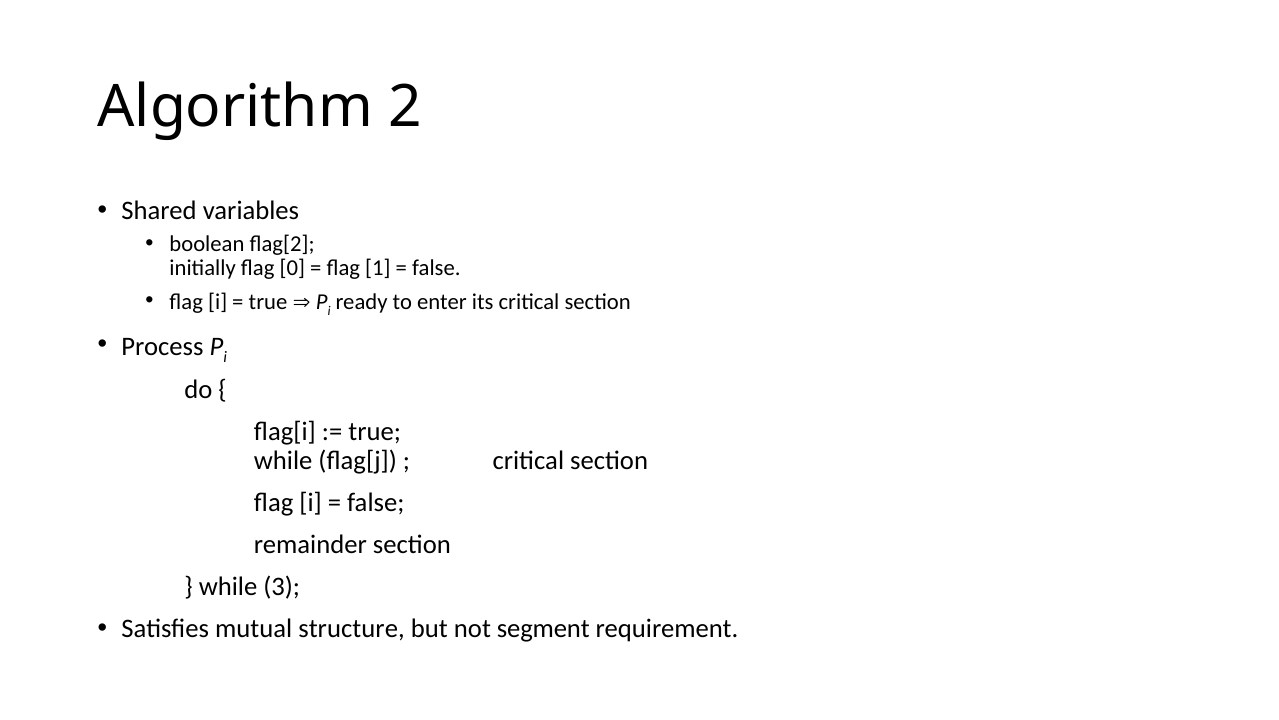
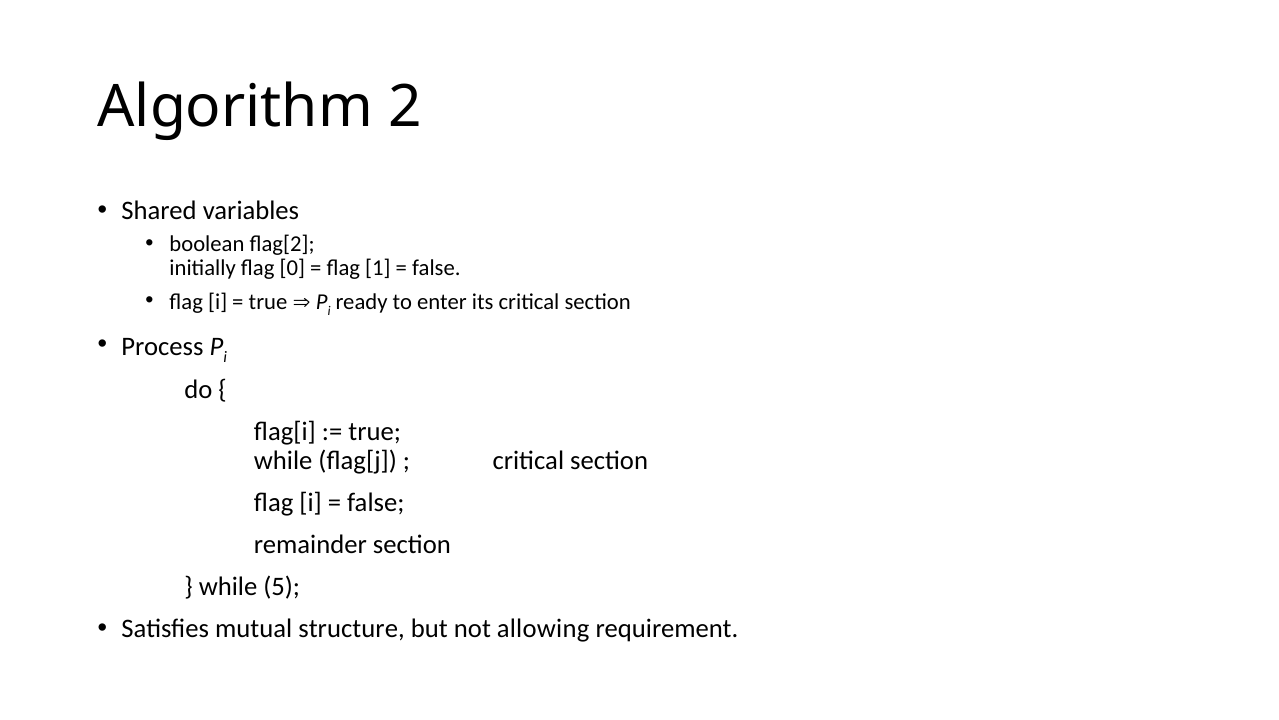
3: 3 -> 5 (282, 586)
segment: segment -> allowing (543, 629)
